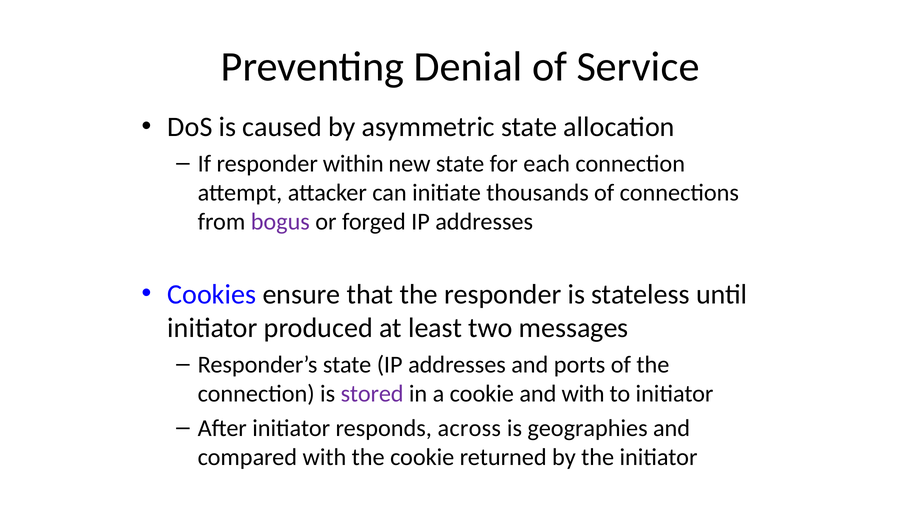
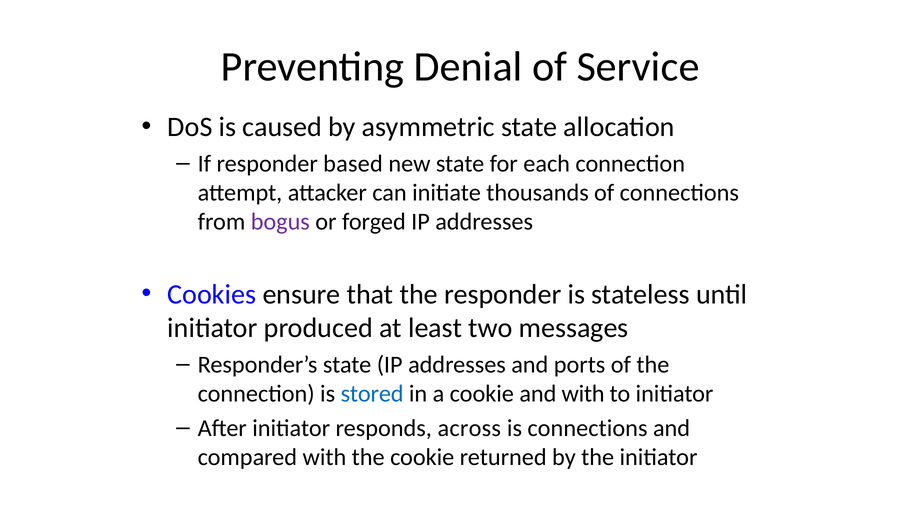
within: within -> based (353, 164)
stored colour: purple -> blue (372, 394)
is geographies: geographies -> connections (587, 428)
